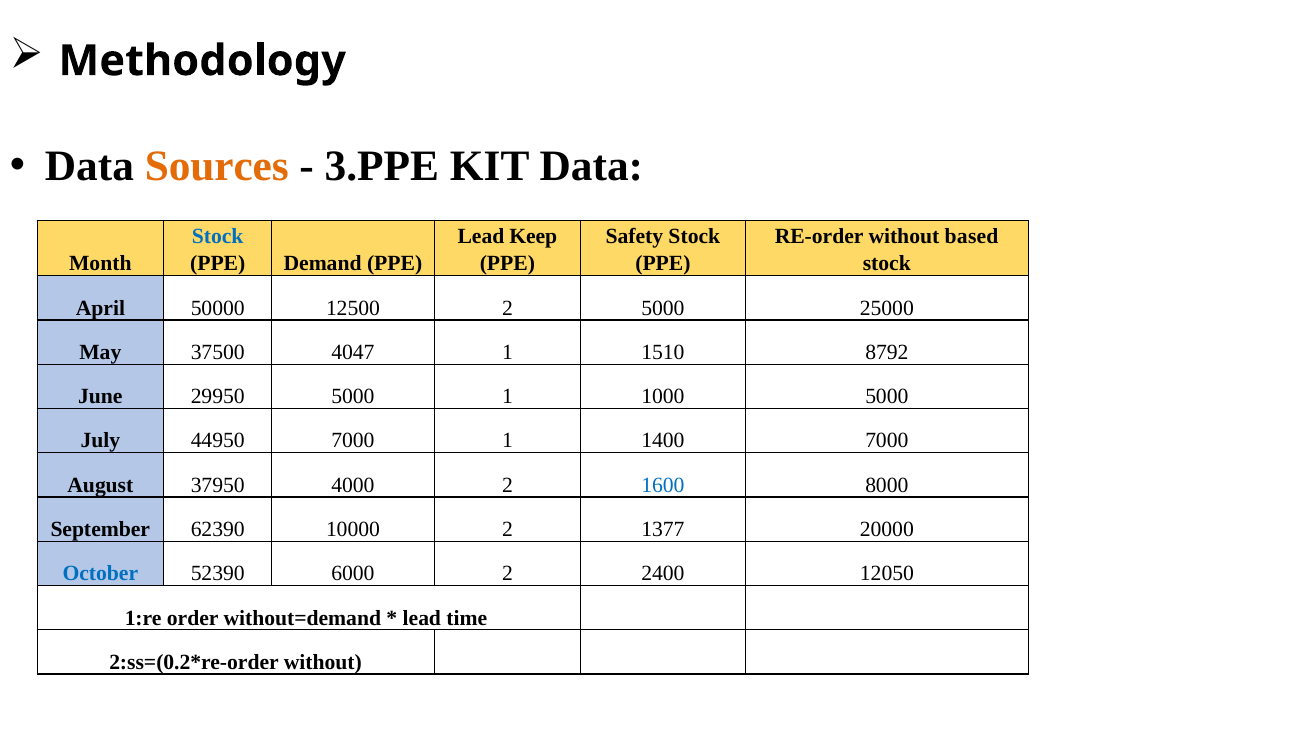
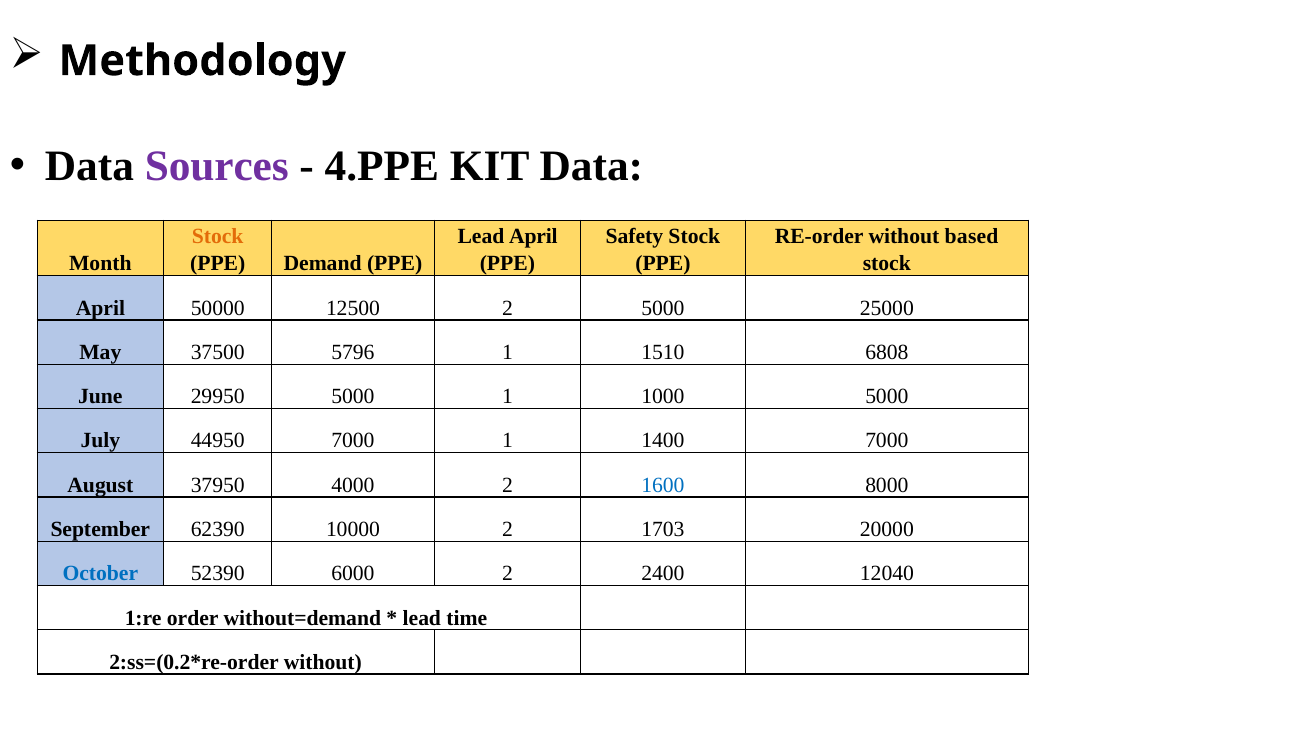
Sources colour: orange -> purple (217, 166)
3.PPE: 3.PPE -> 4.PPE (382, 166)
Stock colour: blue -> orange (218, 236)
Lead Keep: Keep -> April (533, 236)
4047: 4047 -> 5796 (353, 352)
8792: 8792 -> 6808 (887, 352)
1377: 1377 -> 1703 (663, 529)
12050: 12050 -> 12040 (887, 573)
